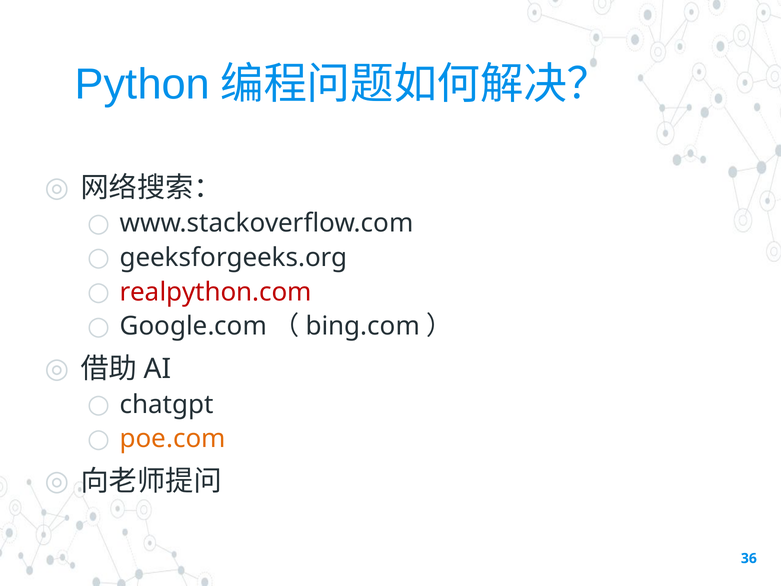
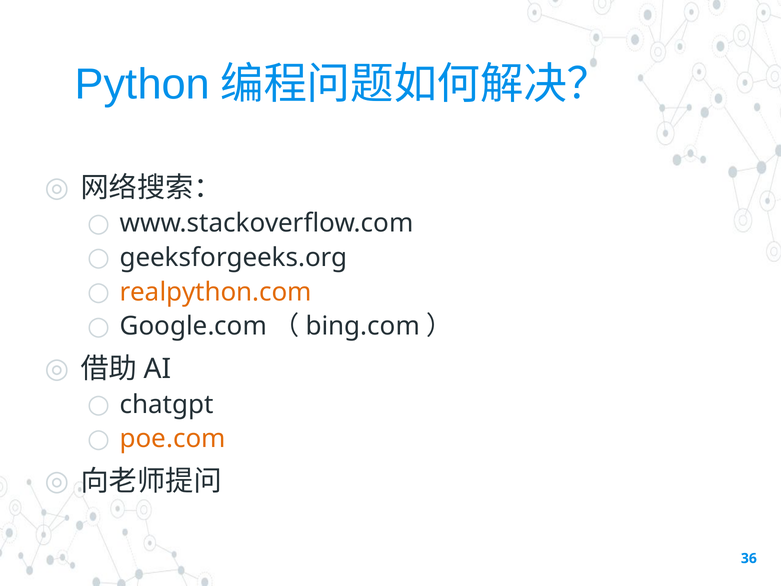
realpython.com colour: red -> orange (216, 292)
